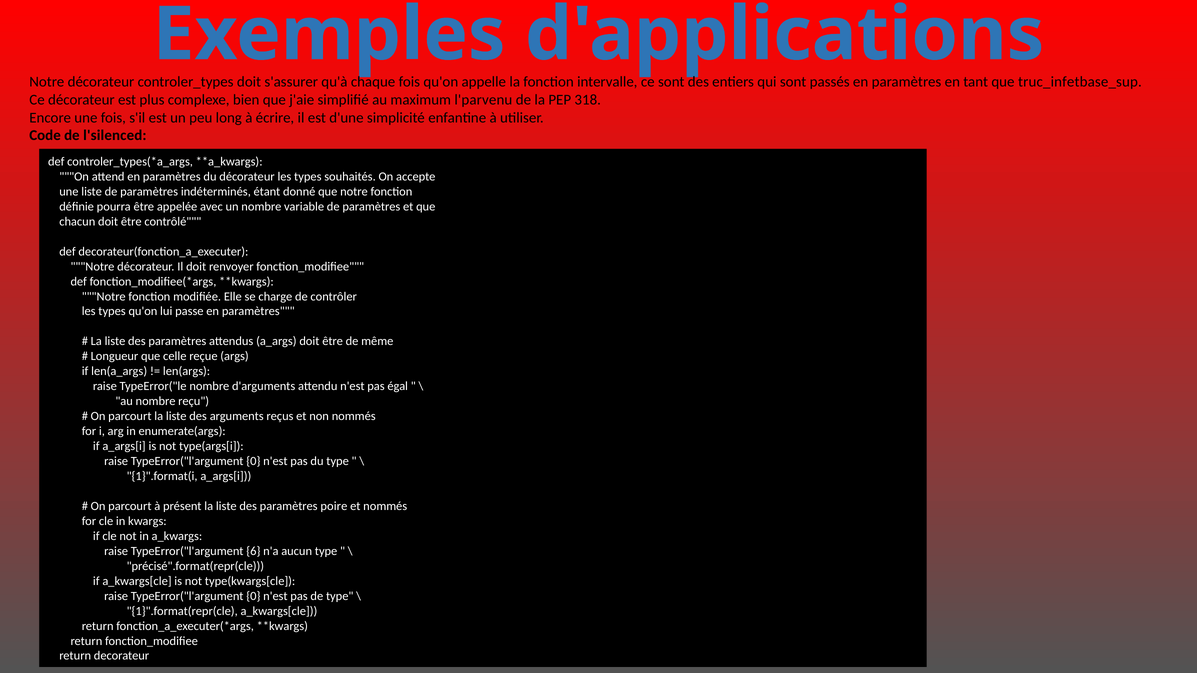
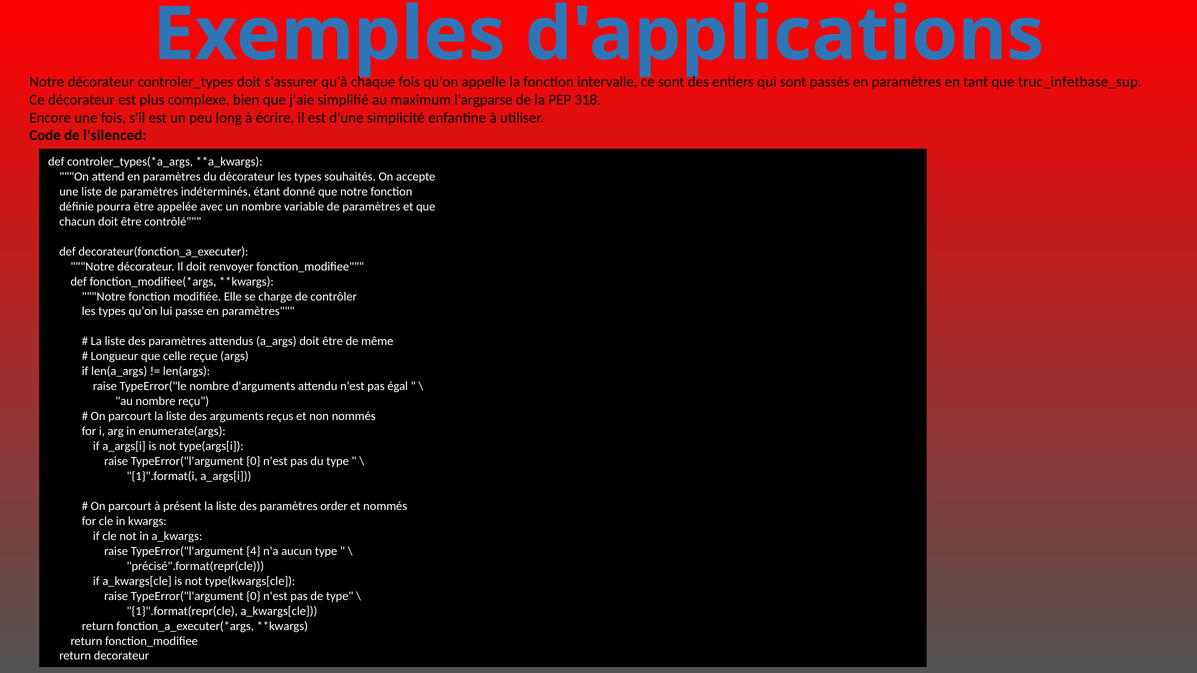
l'parvenu: l'parvenu -> l'argparse (484, 100)
poire: poire -> order (334, 506)
6: 6 -> 4 (253, 551)
